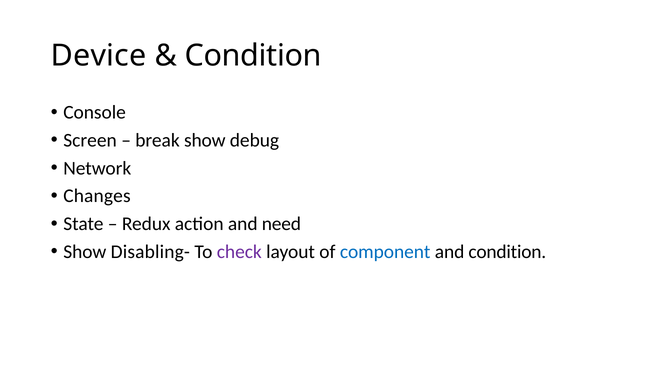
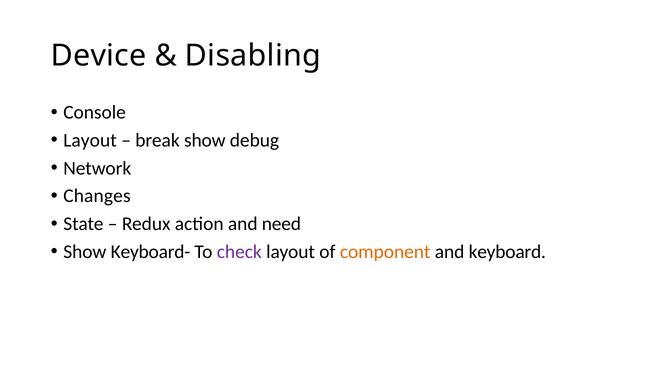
Condition: Condition -> Disabling (253, 56)
Screen: Screen -> Layout (90, 141)
Disabling-: Disabling- -> Keyboard- (150, 252)
component colour: blue -> orange (385, 252)
and condition: condition -> keyboard (507, 252)
